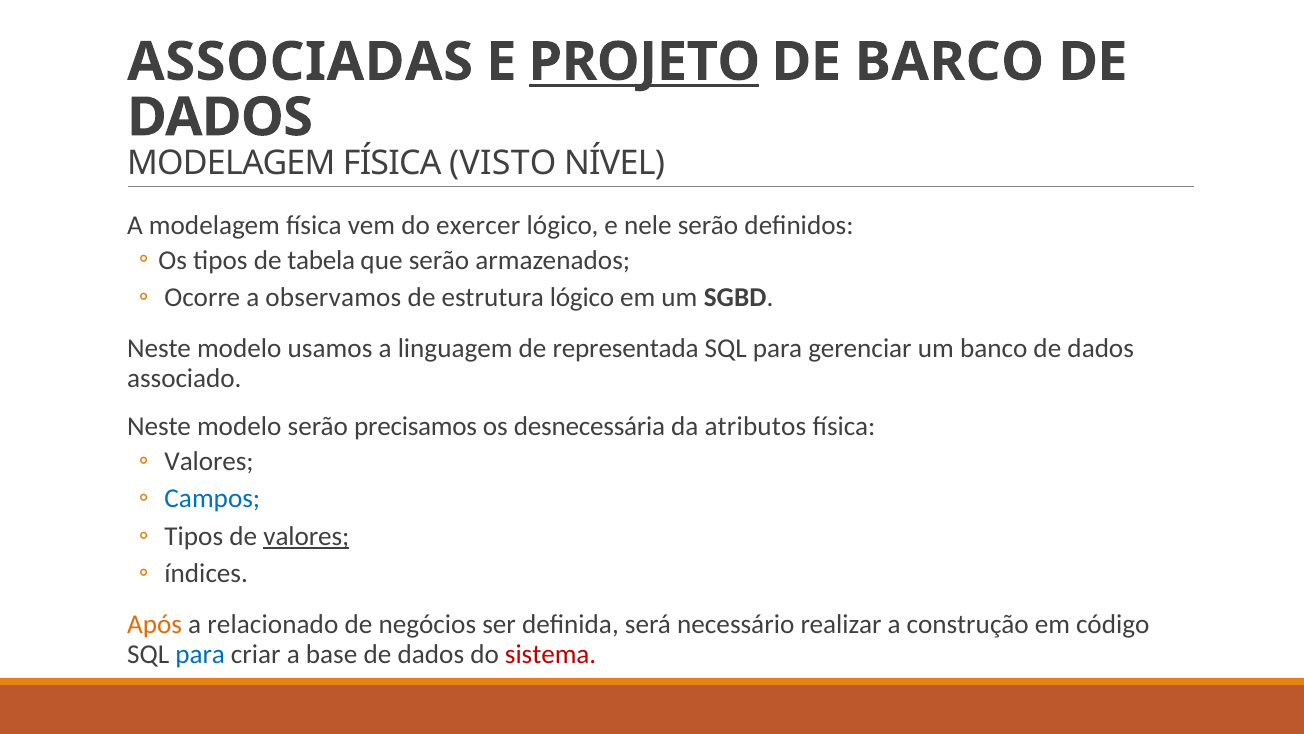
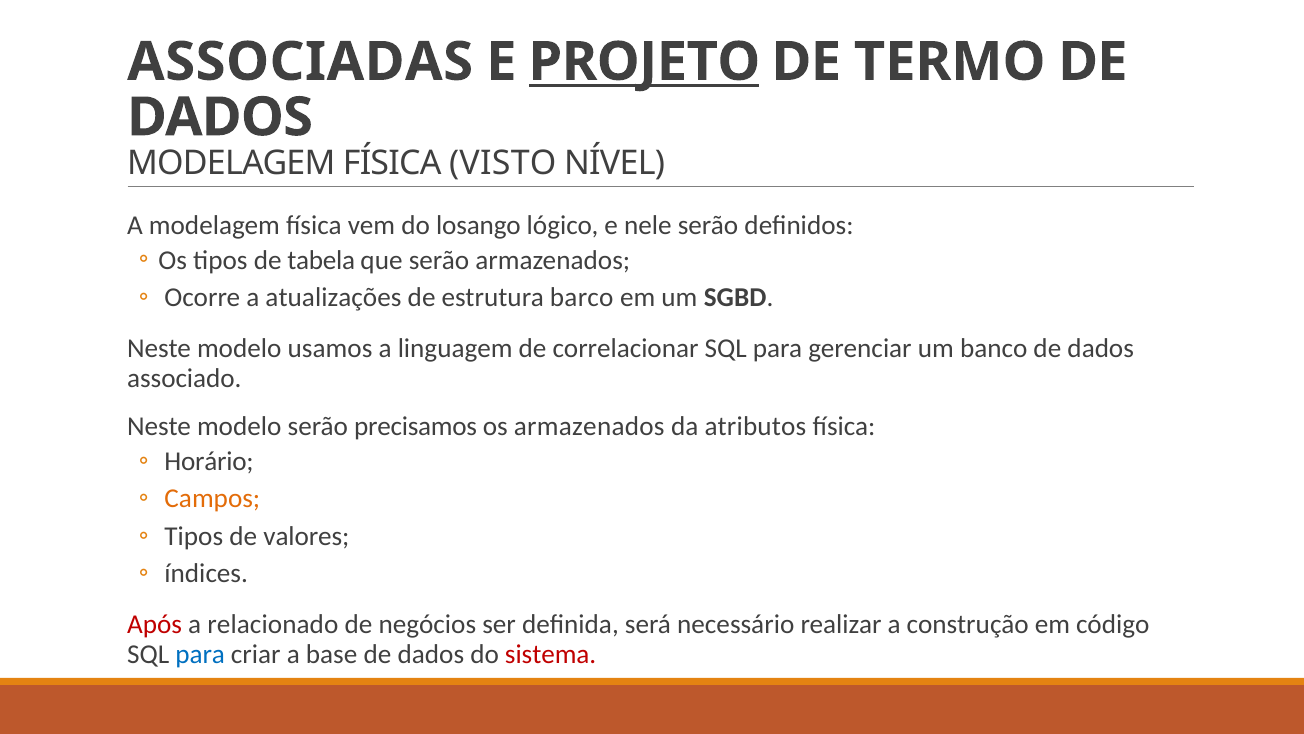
BARCO: BARCO -> TERMO (950, 62)
exercer: exercer -> losango (478, 225)
observamos: observamos -> atualizações (333, 297)
estrutura lógico: lógico -> barco (582, 297)
representada: representada -> correlacionar (626, 348)
os desnecessária: desnecessária -> armazenados (589, 426)
Valores: Valores -> Horário (209, 461)
Campos colour: blue -> orange (212, 499)
valores underline: present -> none (306, 536)
Após colour: orange -> red (155, 625)
